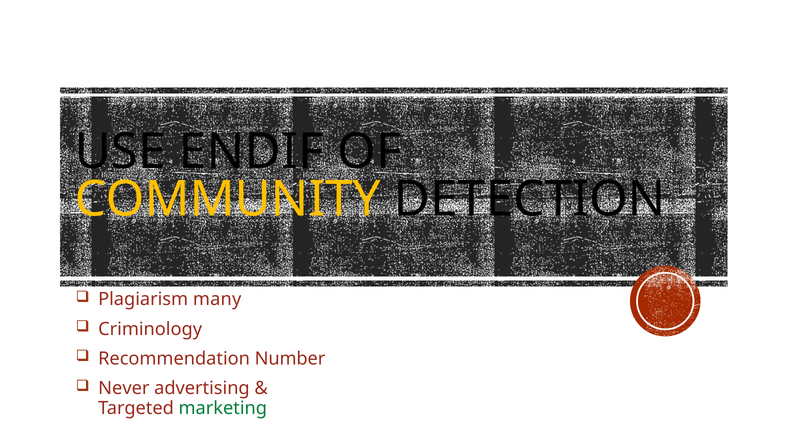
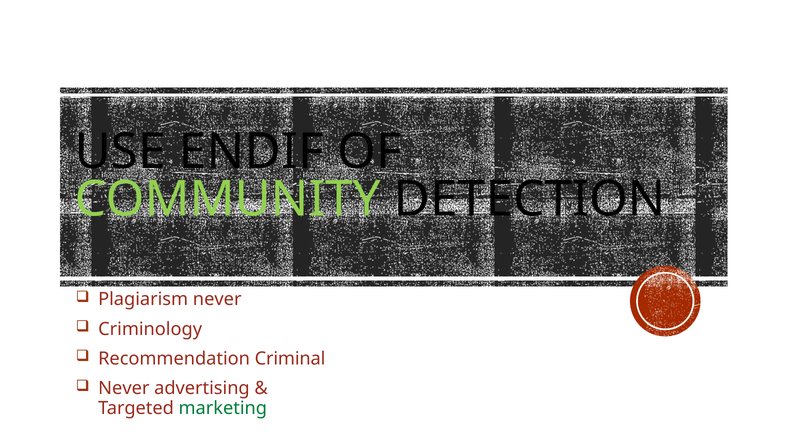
COMMUNITY colour: yellow -> light green (228, 199)
Plagiarism many: many -> never (217, 299)
Number: Number -> Criminal (290, 358)
